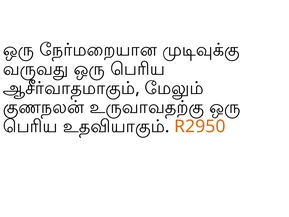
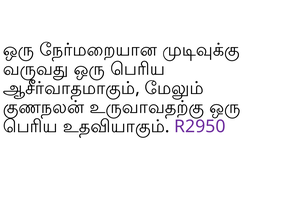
R2950 colour: orange -> purple (200, 126)
